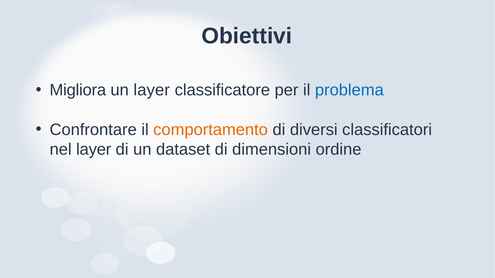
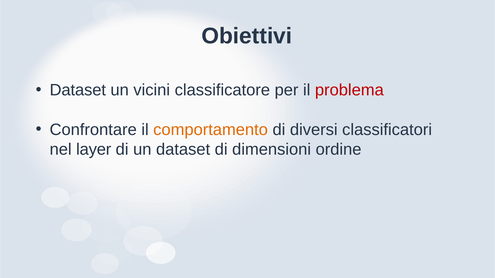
Migliora: Migliora -> Dataset (78, 90)
un layer: layer -> vicini (152, 90)
problema colour: blue -> red (349, 90)
